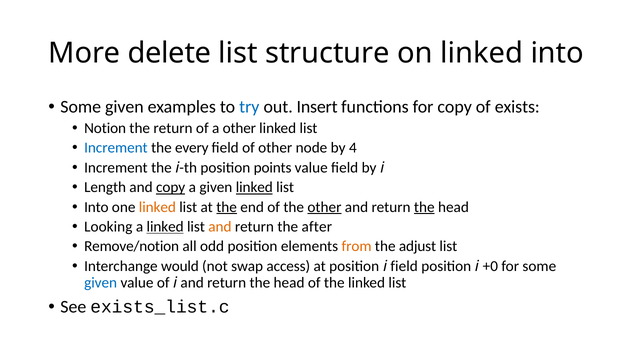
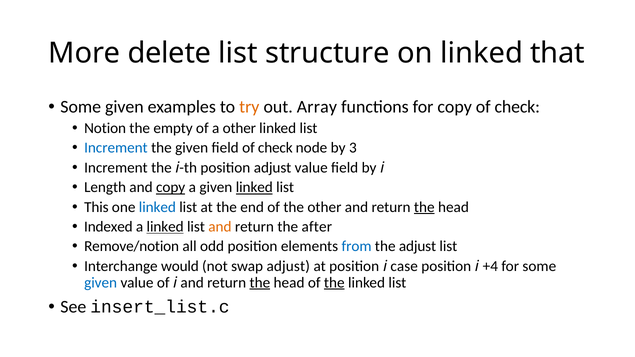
linked into: into -> that (557, 53)
try colour: blue -> orange (249, 107)
Insert: Insert -> Array (317, 107)
exists: exists -> check (517, 107)
the return: return -> empty (173, 128)
the every: every -> given (192, 148)
field of other: other -> check (275, 148)
4: 4 -> 3 (353, 148)
position points: points -> adjust (273, 168)
Into: Into -> This (96, 207)
linked colour: orange -> blue (157, 207)
the underline: present -> none (227, 207)
other underline: present -> none (324, 207)
Looking: Looking -> Indexed (108, 227)
from colour: orange -> blue (357, 247)
swap access: access -> adjust (288, 266)
i field: field -> case (404, 266)
+0: +0 -> +4 (490, 266)
the underline: none -> present (260, 283)
the underline: none -> present (334, 283)
exists_list.c: exists_list.c -> insert_list.c (160, 307)
